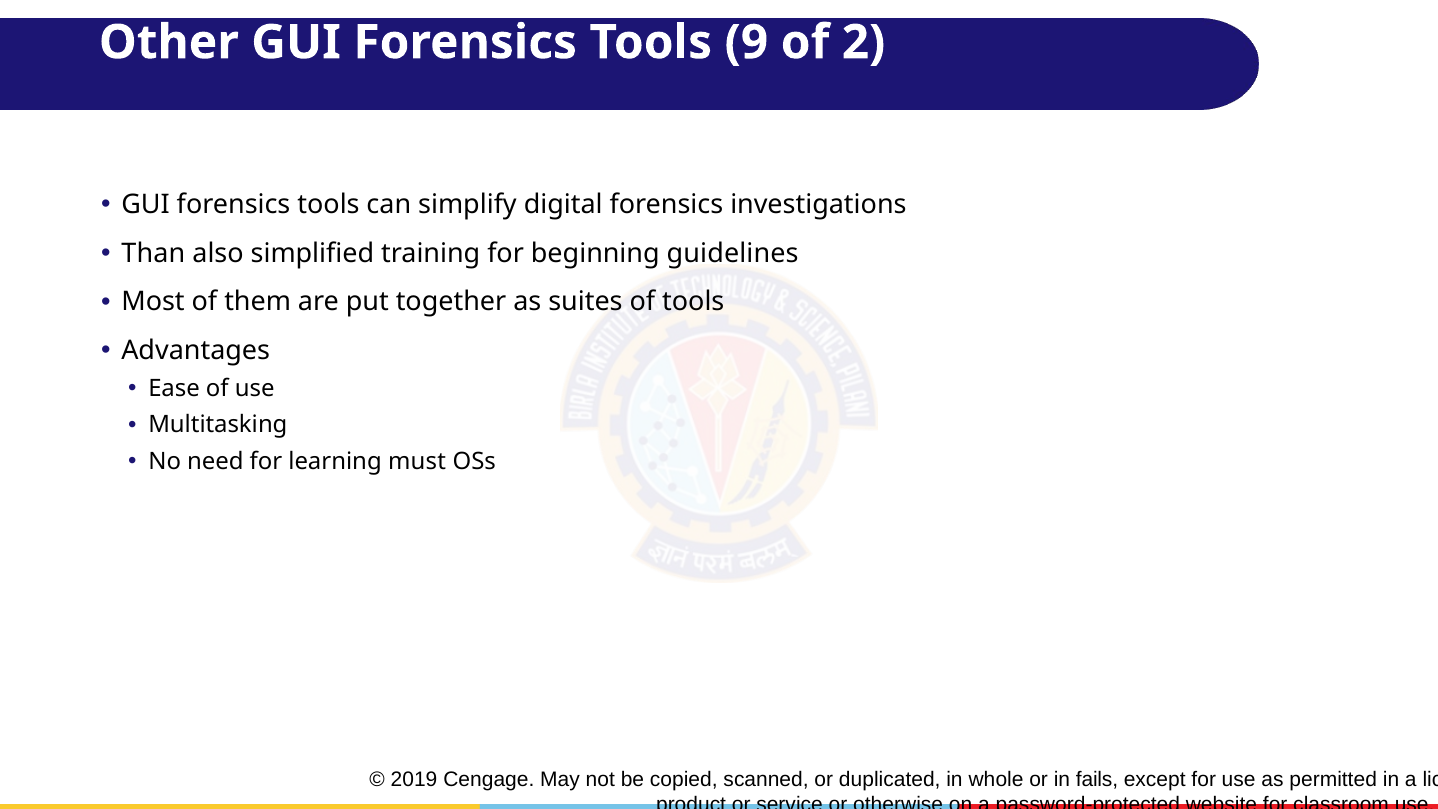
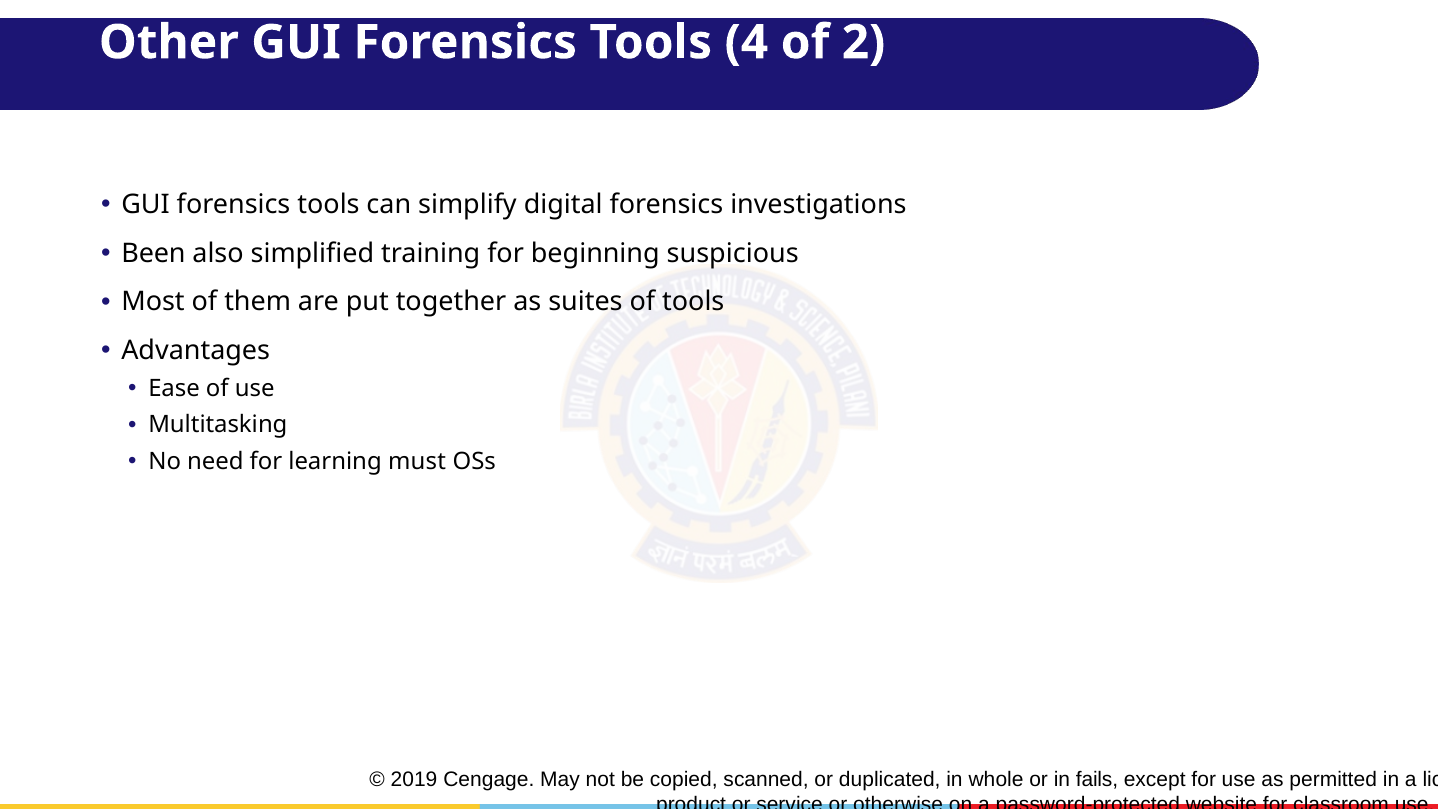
9: 9 -> 4 (746, 42)
Than: Than -> Been (153, 253)
guidelines: guidelines -> suspicious (733, 253)
